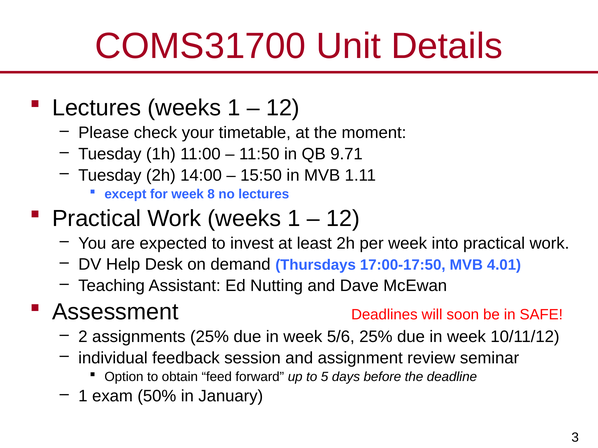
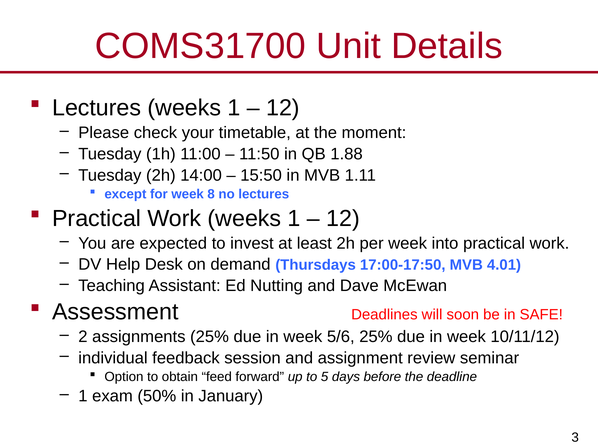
9.71: 9.71 -> 1.88 (347, 154)
